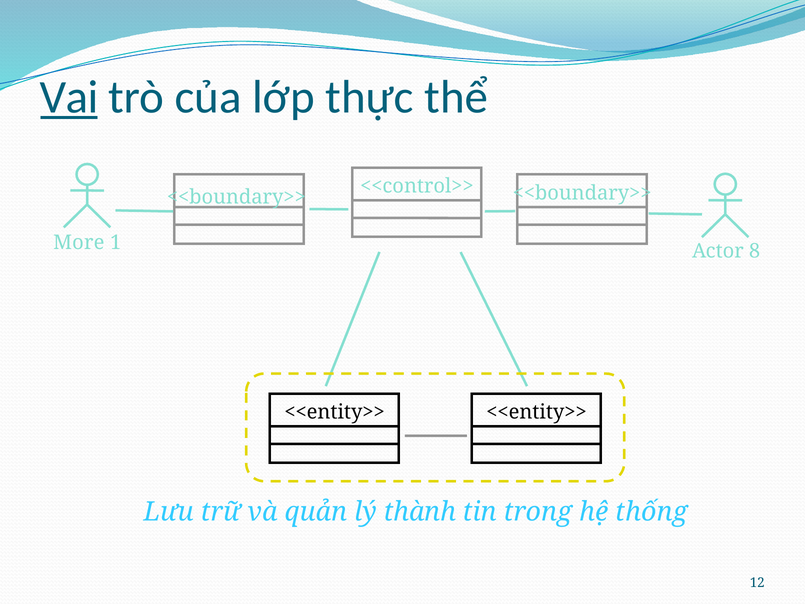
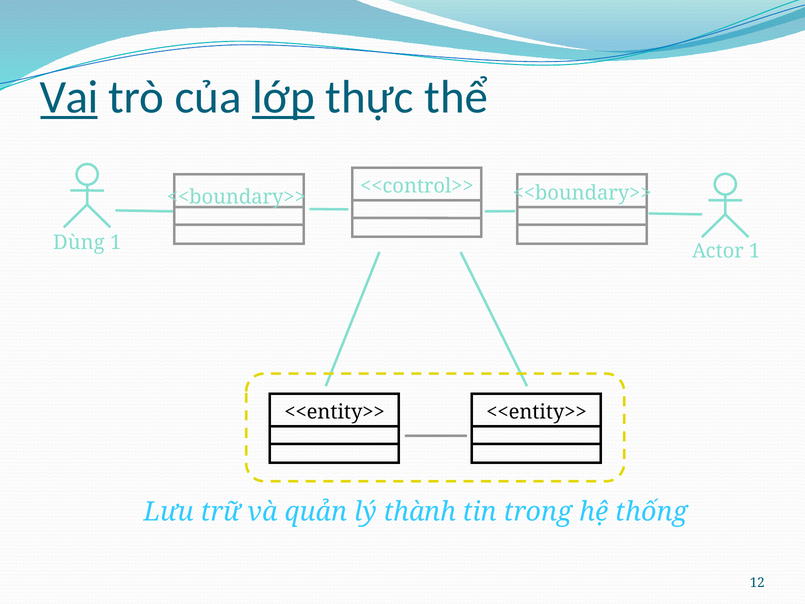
lớp underline: none -> present (283, 97)
More: More -> Dùng (79, 242)
Actor 8: 8 -> 1 (755, 251)
